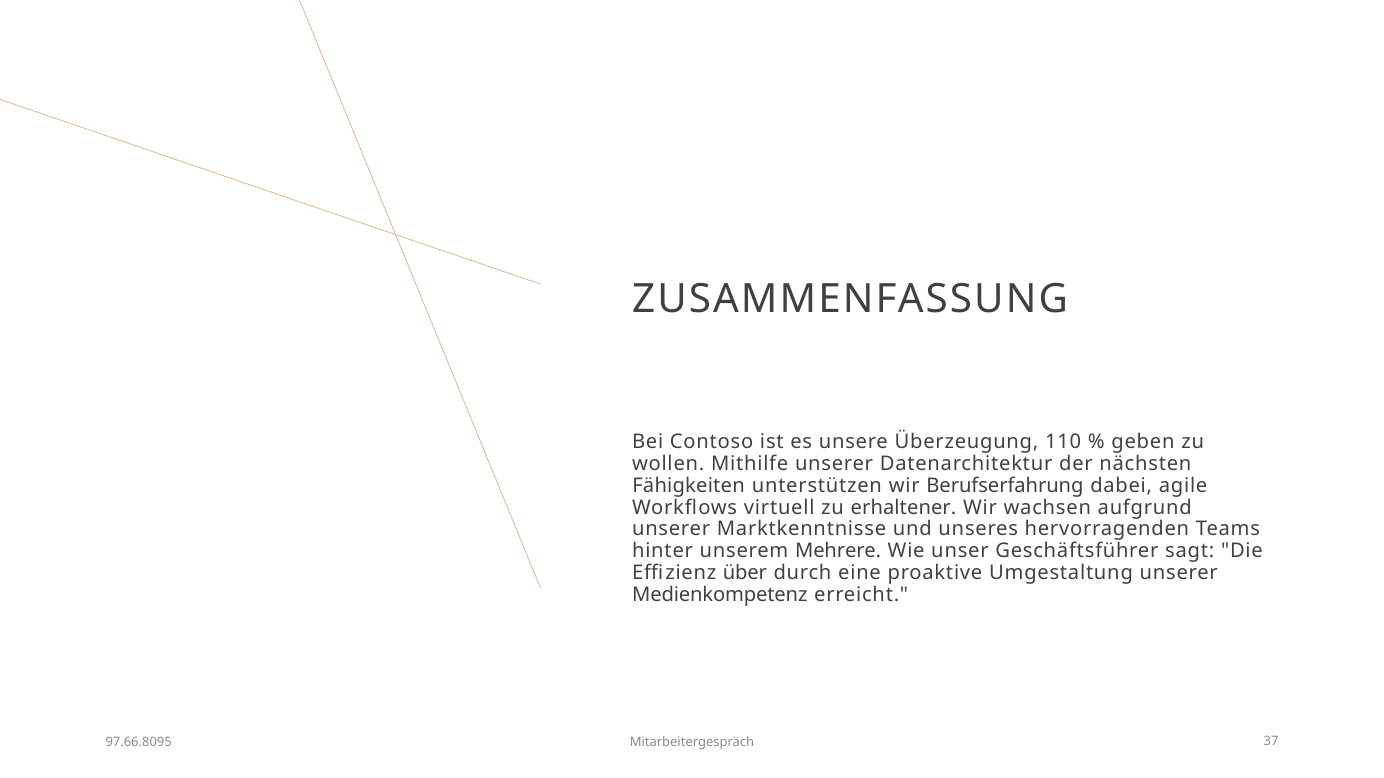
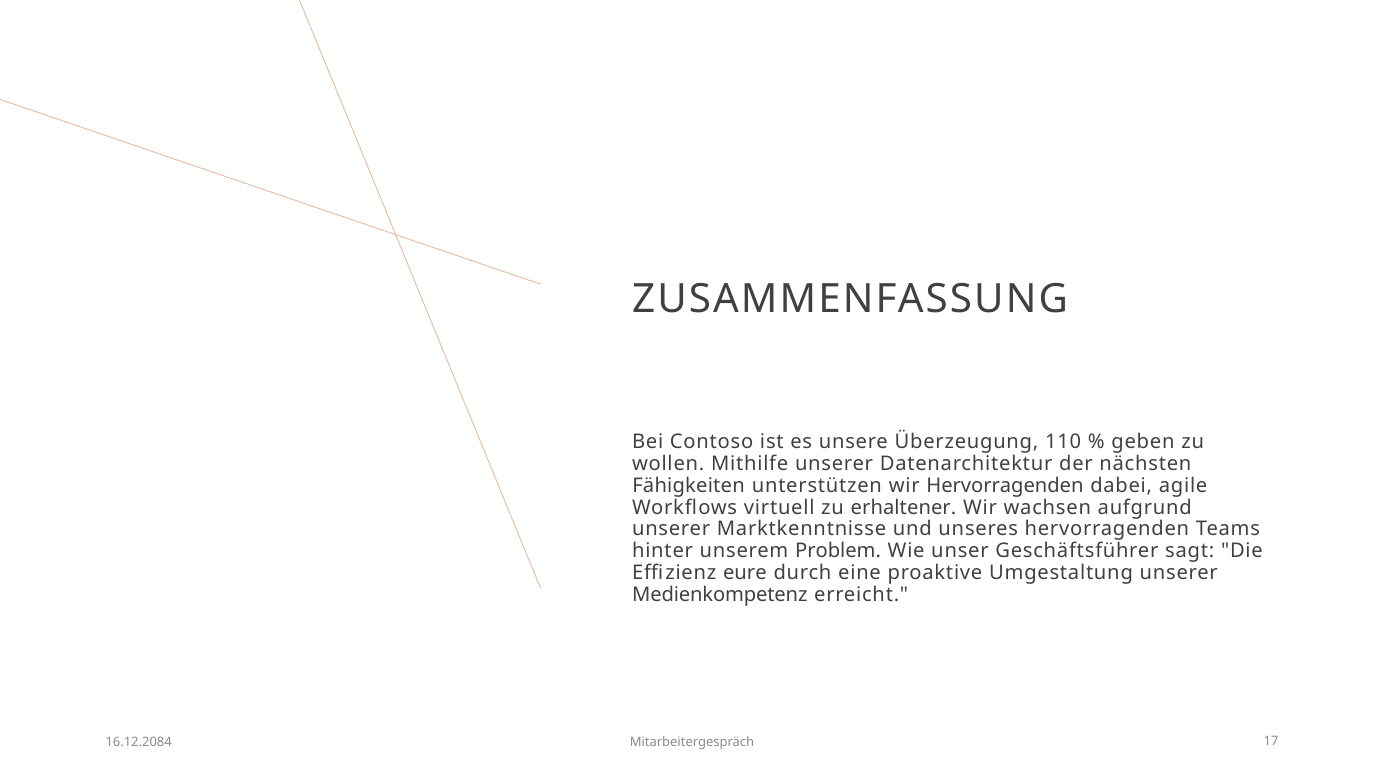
wir Berufserfahrung: Berufserfahrung -> Hervorragenden (1005, 486)
Mehrere: Mehrere -> Problem (838, 551)
über: über -> eure (745, 573)
97.66.8095: 97.66.8095 -> 16.12.2084 (139, 743)
37: 37 -> 17 (1271, 742)
